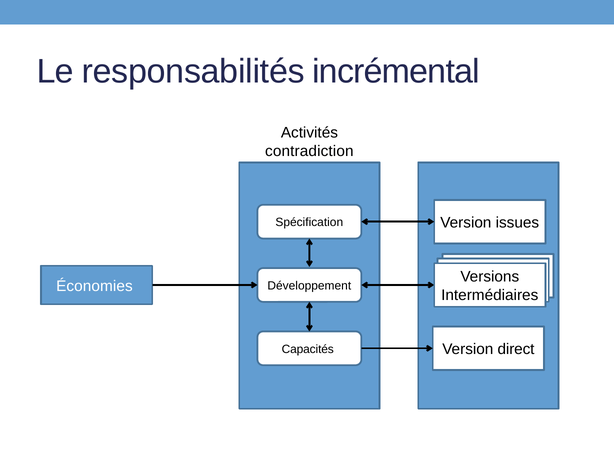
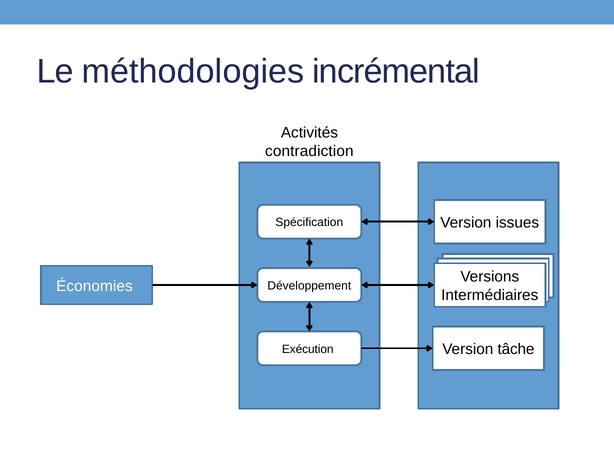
responsabilités: responsabilités -> méthodologies (193, 71)
direct: direct -> tâche (516, 350)
Capacités: Capacités -> Exécution (308, 349)
